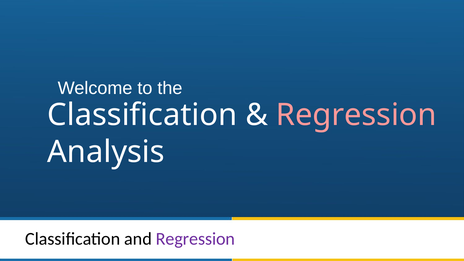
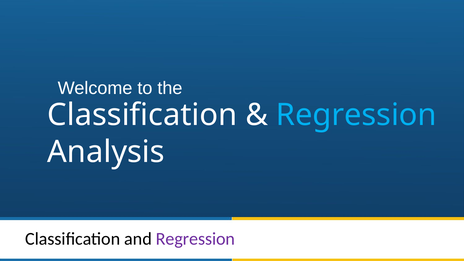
Regression colour: pink -> light blue (356, 115)
